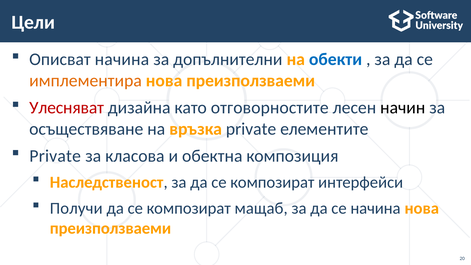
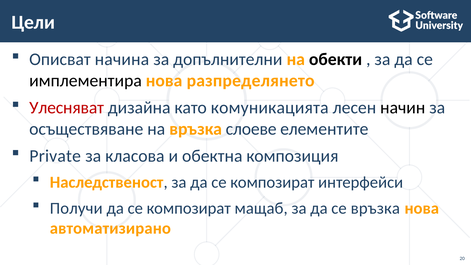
обекти colour: blue -> black (336, 59)
имплементира colour: orange -> black (86, 81)
преизползваеми: преизползваеми -> разпределянето (251, 81)
отговорностите: отговорностите -> комуникацията (270, 108)
връзка private: private -> слоеве (251, 129)
се начина: начина -> връзка (375, 208)
преизползваеми: преизползваеми -> автоматизирано (110, 228)
